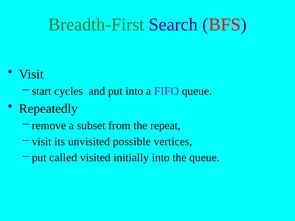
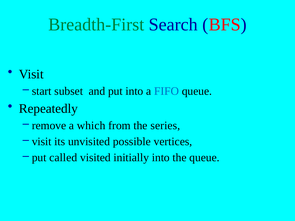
cycles: cycles -> subset (69, 91)
FIFO colour: purple -> blue (167, 91)
subset: subset -> which (91, 126)
repeat: repeat -> series (165, 126)
